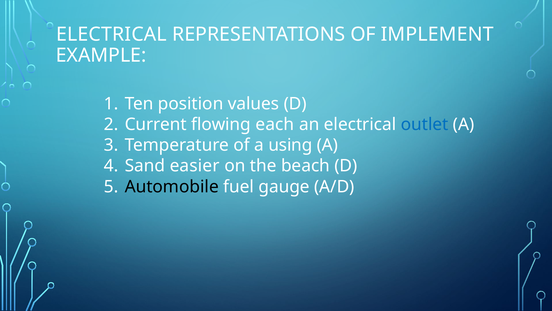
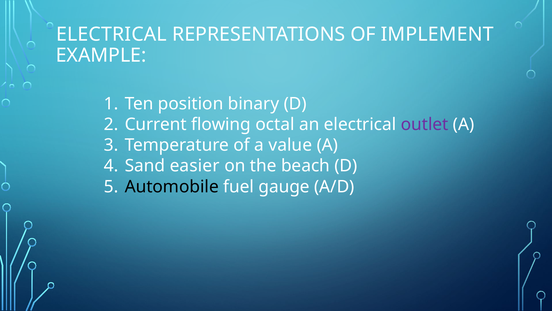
values: values -> binary (254, 104)
each: each -> octal (275, 124)
outlet colour: blue -> purple (425, 124)
using: using -> value (290, 145)
